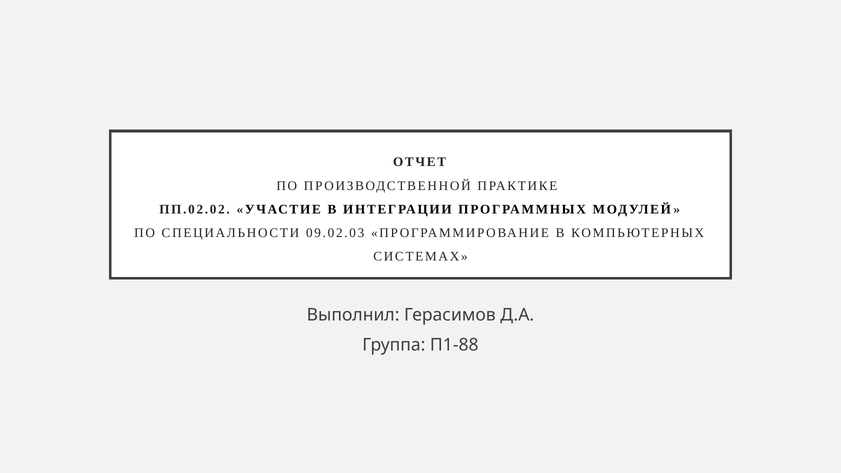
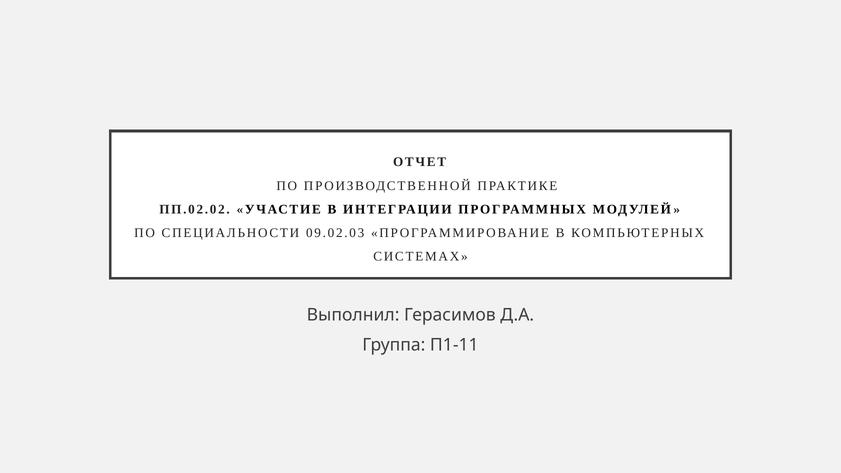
П1-88: П1-88 -> П1-11 (454, 345)
